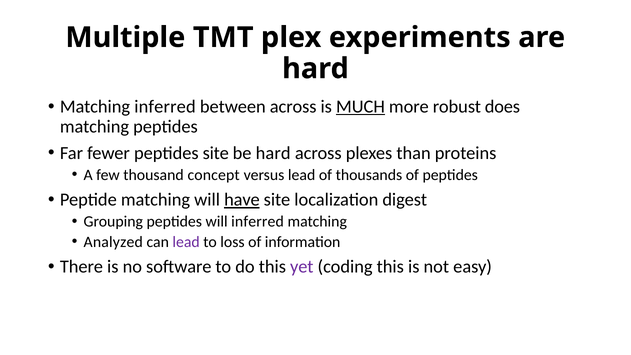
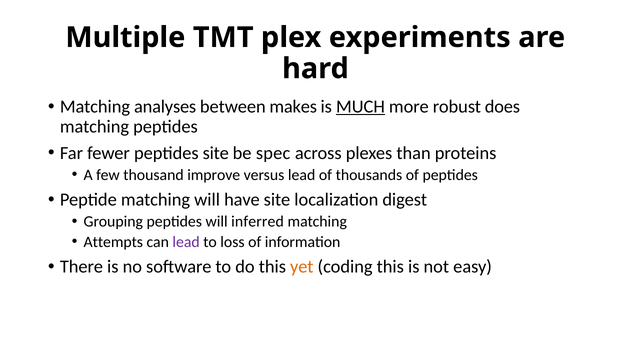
Matching inferred: inferred -> analyses (165, 107)
between across: across -> makes (293, 107)
be hard: hard -> spec (273, 153)
concept: concept -> improve (214, 175)
have underline: present -> none (242, 200)
Analyzed: Analyzed -> Attempts (113, 242)
yet colour: purple -> orange (302, 267)
